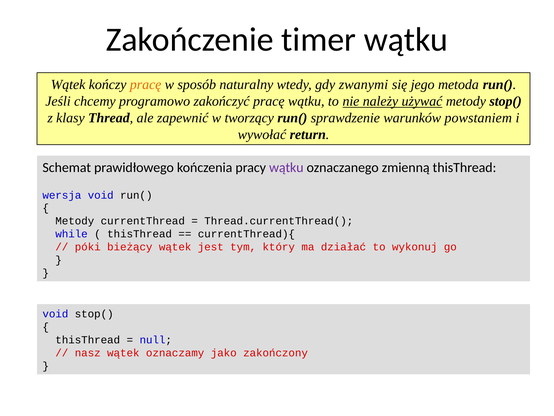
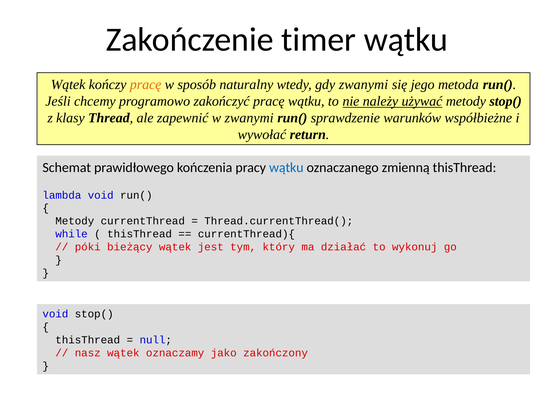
w tworzący: tworzący -> zwanymi (249, 118)
powstaniem: powstaniem -> współbieżne (478, 118)
wątku colour: purple -> blue (286, 167)
wersja: wersja -> lambda (62, 195)
